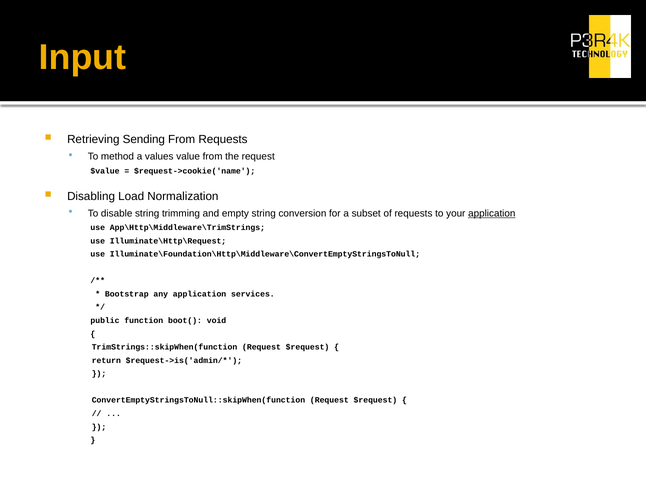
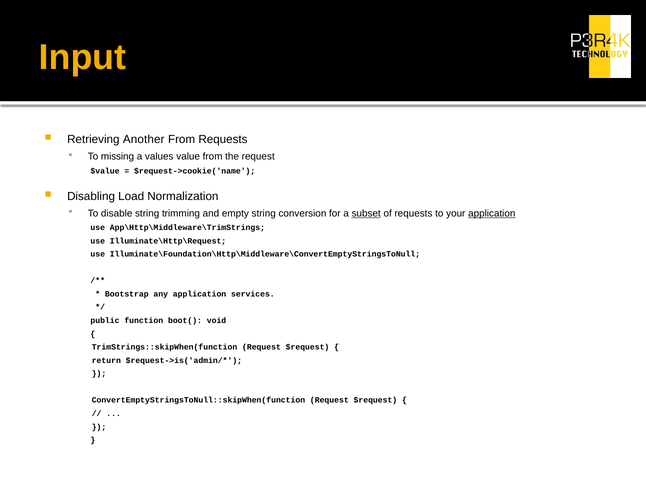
Sending: Sending -> Another (144, 140)
method: method -> missing (118, 157)
subset underline: none -> present (366, 214)
